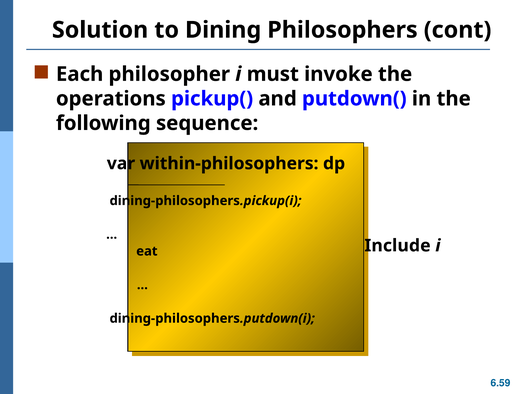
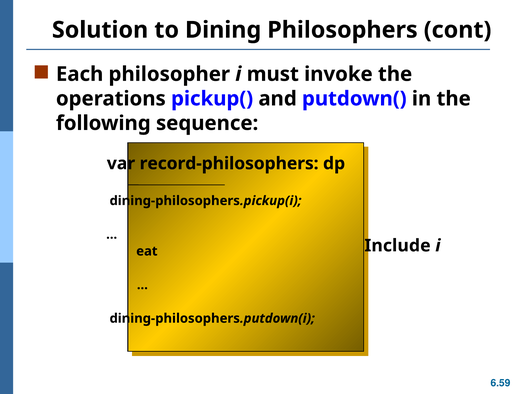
within-philosophers: within-philosophers -> record-philosophers (229, 163)
